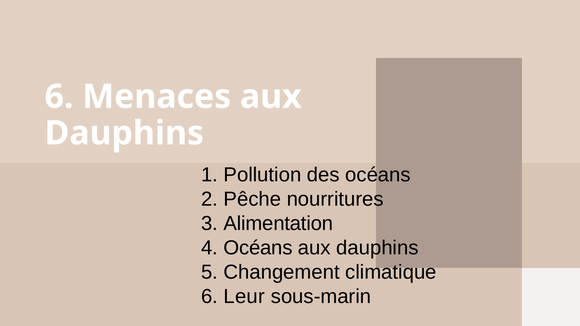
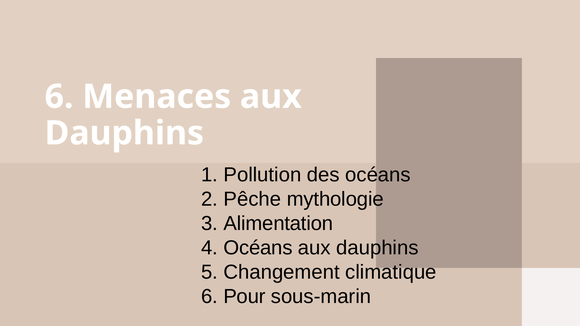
nourritures: nourritures -> mythologie (335, 199)
Leur: Leur -> Pour (244, 297)
